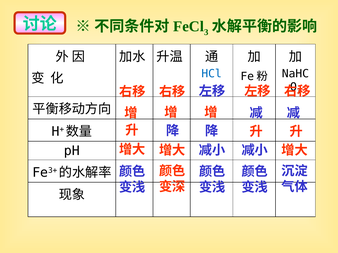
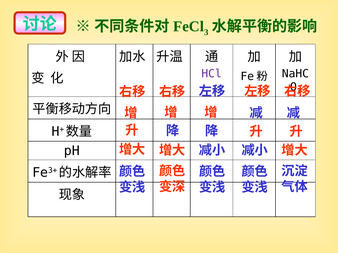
HCl colour: blue -> purple (212, 74)
